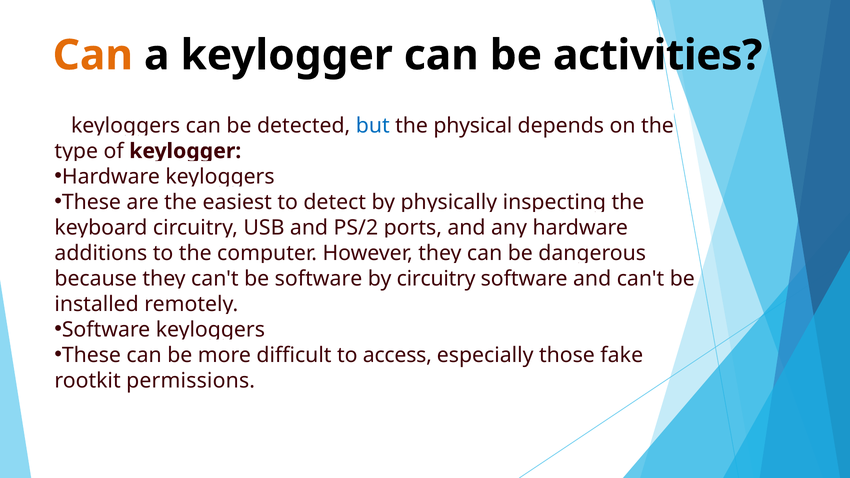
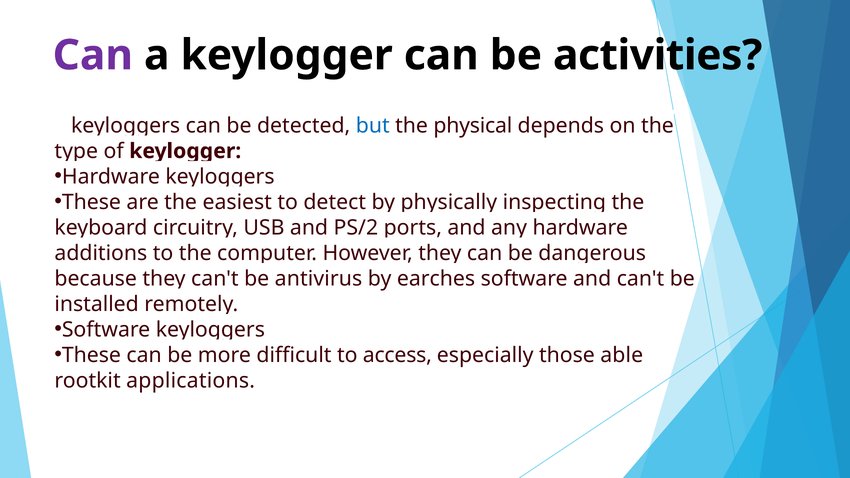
Can colour: orange -> purple (93, 55)
be software: software -> antivirus (318, 279)
by circuitry: circuitry -> earches (436, 279)
fake: fake -> able (622, 355)
permissions: permissions -> applications (191, 381)
